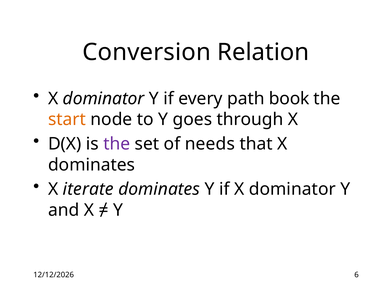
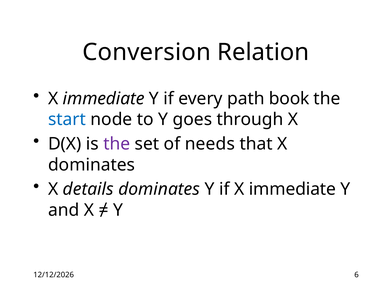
dominator: dominator -> immediate (104, 99)
start colour: orange -> blue (67, 119)
iterate: iterate -> details (88, 189)
if X dominator: dominator -> immediate (292, 189)
